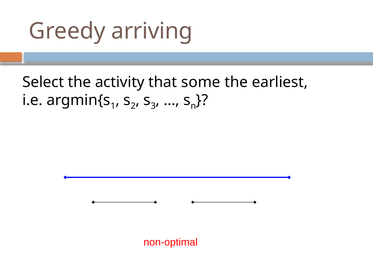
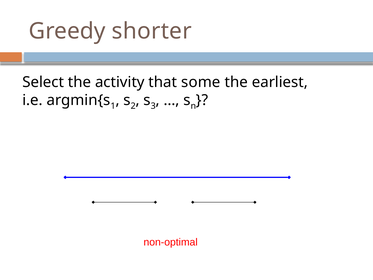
arriving: arriving -> shorter (152, 31)
